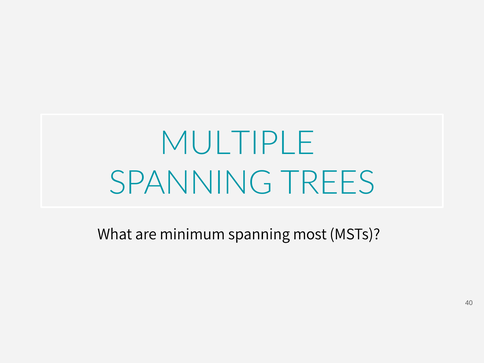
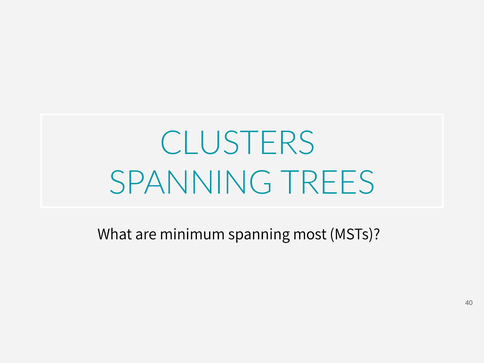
MULTIPLE: MULTIPLE -> CLUSTERS (238, 143)
